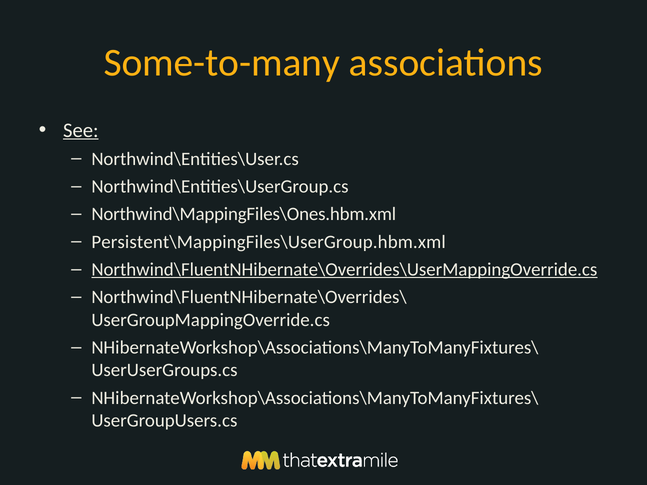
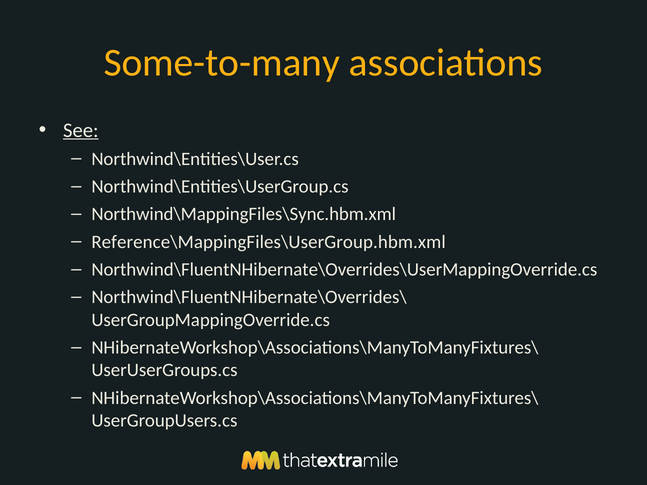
Northwind\MappingFiles\Ones.hbm.xml: Northwind\MappingFiles\Ones.hbm.xml -> Northwind\MappingFiles\Sync.hbm.xml (244, 214)
Persistent\MappingFiles\UserGroup.hbm.xml: Persistent\MappingFiles\UserGroup.hbm.xml -> Reference\MappingFiles\UserGroup.hbm.xml (269, 242)
Northwind\FluentNHibernate\Overrides\UserMappingOverride.cs underline: present -> none (344, 270)
